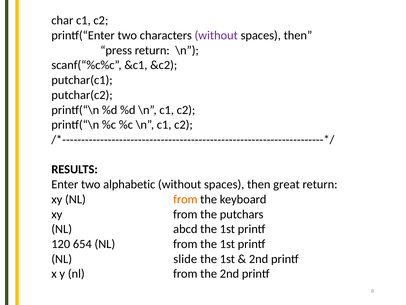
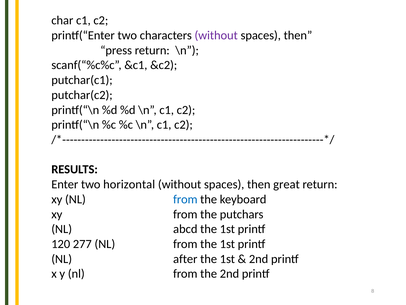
alphabetic: alphabetic -> horizontal (129, 184)
from colour: orange -> blue (185, 199)
654: 654 -> 277 (82, 244)
slide: slide -> after (185, 259)
